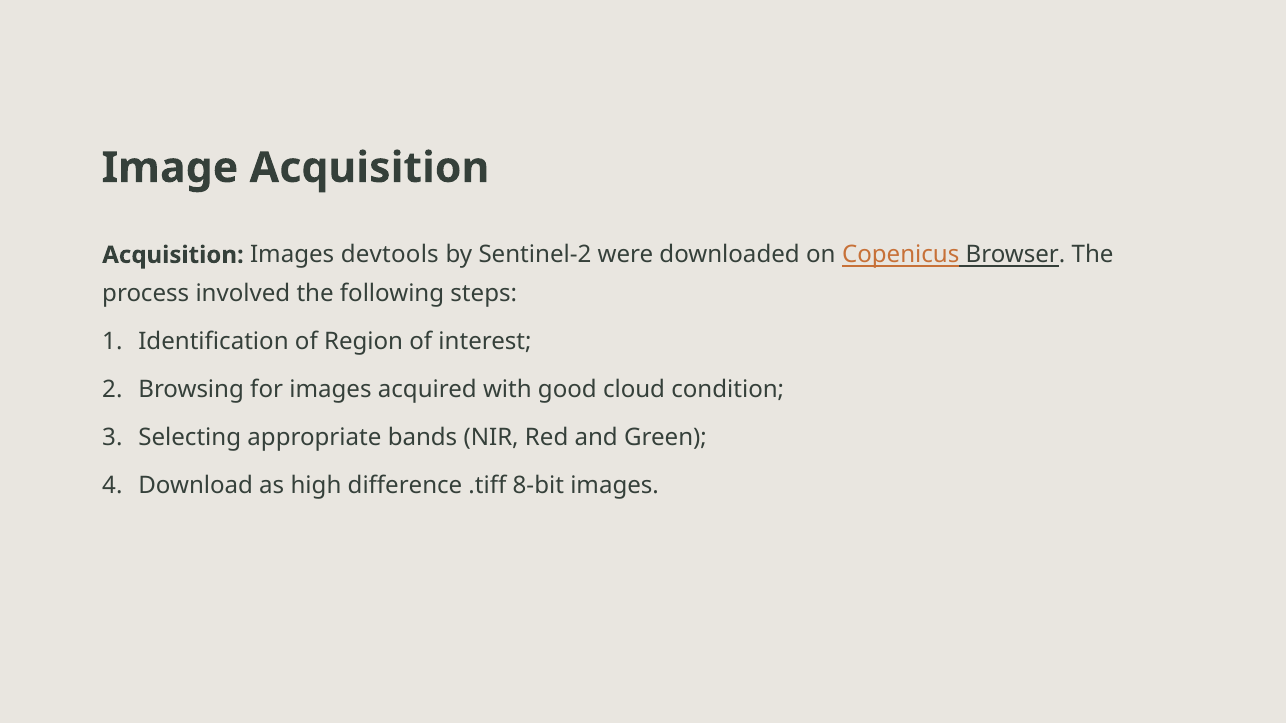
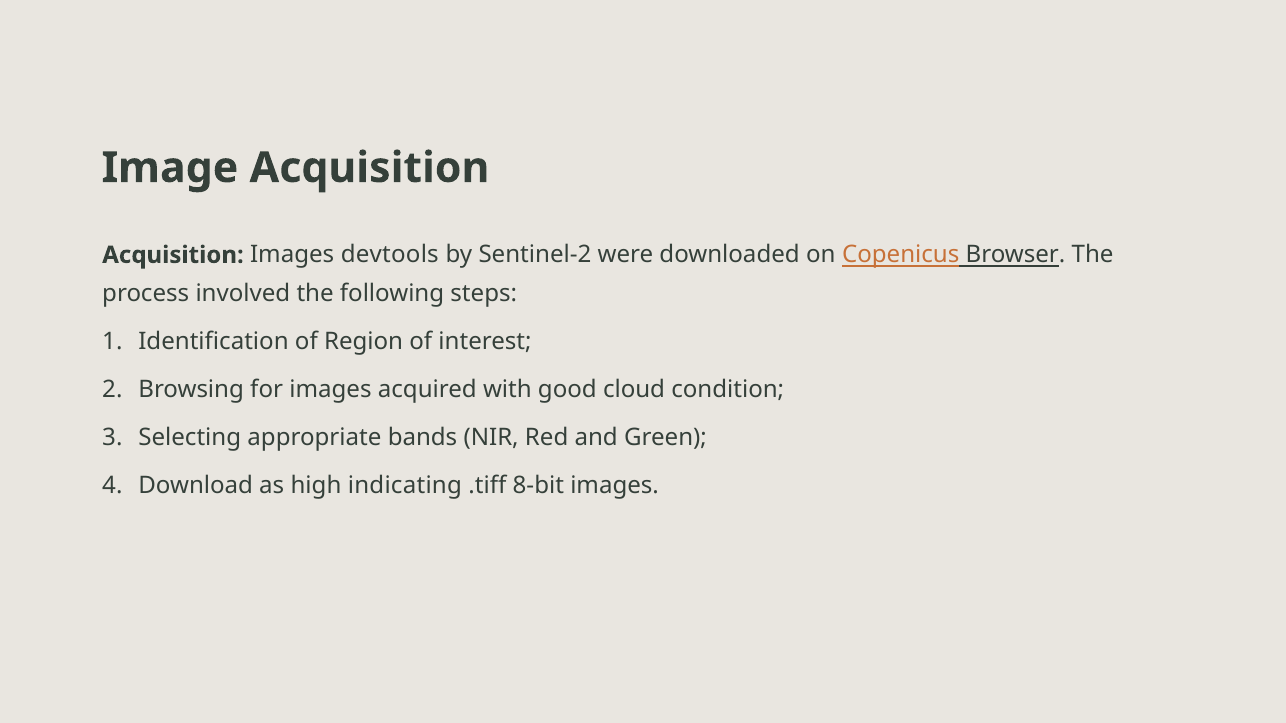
difference: difference -> indicating (405, 486)
